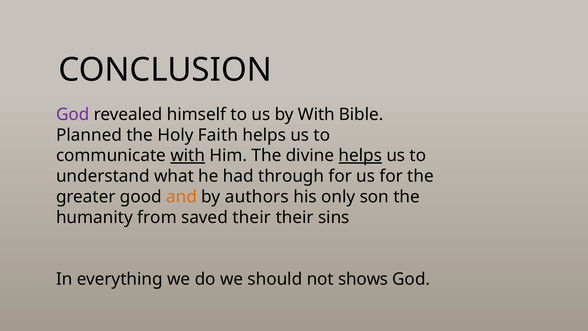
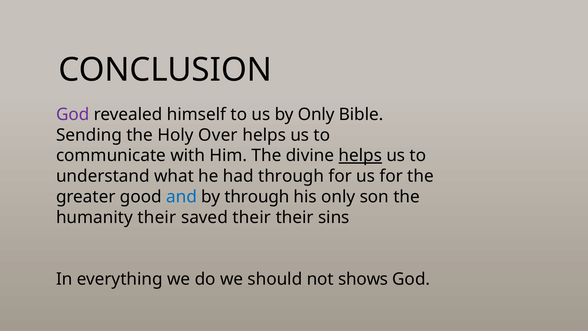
by With: With -> Only (316, 114)
Planned: Planned -> Sending (89, 135)
Faith: Faith -> Over (218, 135)
with underline: present -> none (188, 155)
and colour: orange -> blue (182, 197)
by authors: authors -> through (257, 197)
humanity from: from -> their (157, 217)
